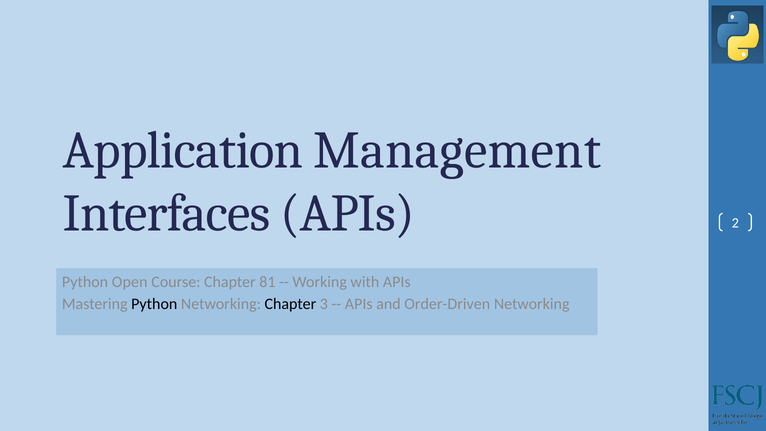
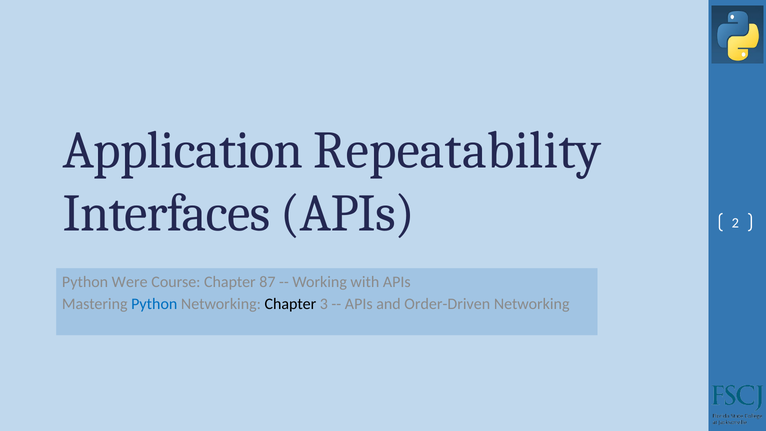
Management: Management -> Repeatability (457, 150)
Open: Open -> Were (130, 282)
81: 81 -> 87 (267, 282)
Python colour: black -> blue (154, 304)
